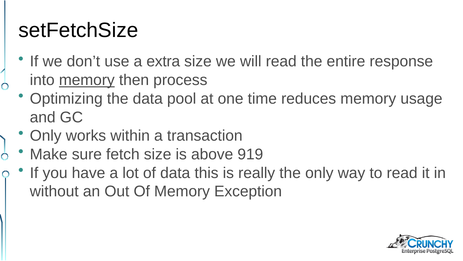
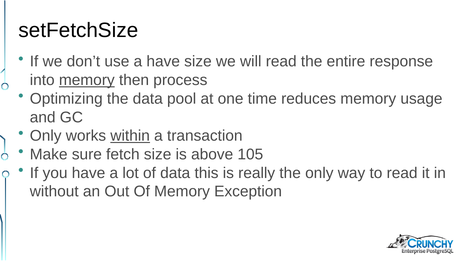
a extra: extra -> have (163, 61)
within underline: none -> present (130, 136)
919: 919 -> 105 (250, 154)
